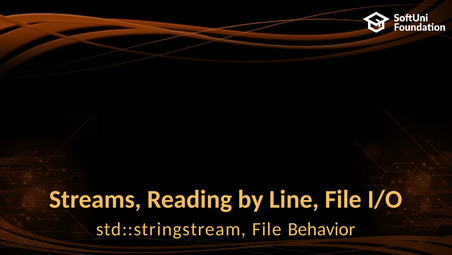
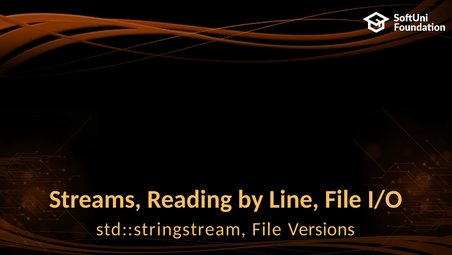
Behavior: Behavior -> Versions (321, 228)
